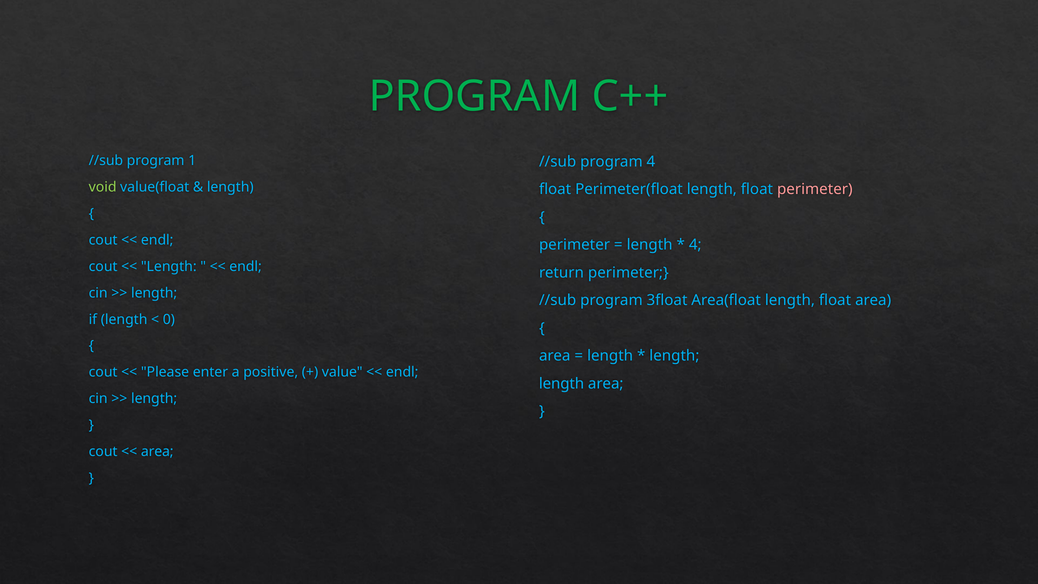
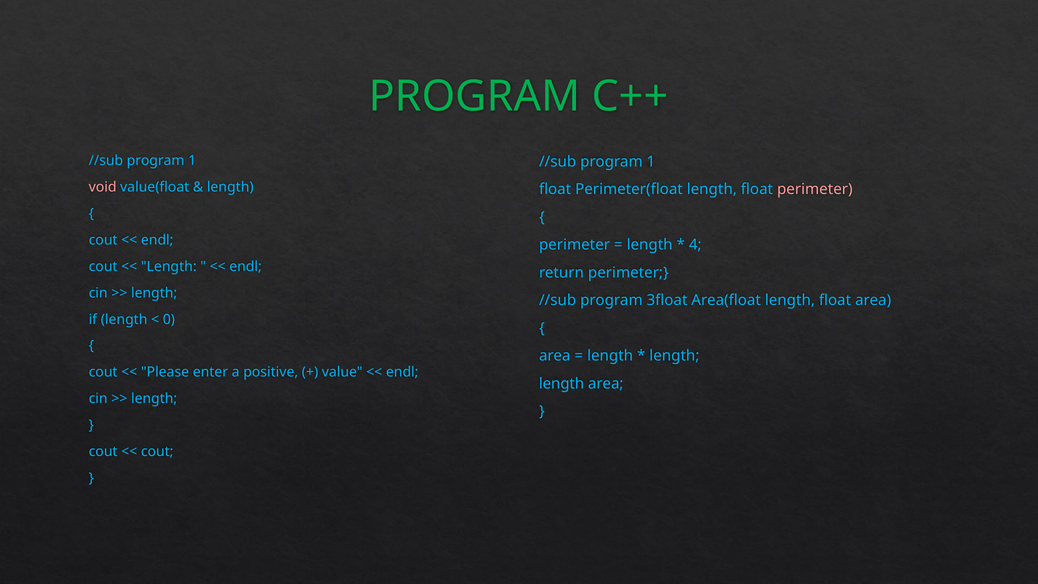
4: 4 -> 1 (651, 162)
void colour: light green -> pink (103, 187)
area: area -> cout (157, 451)
